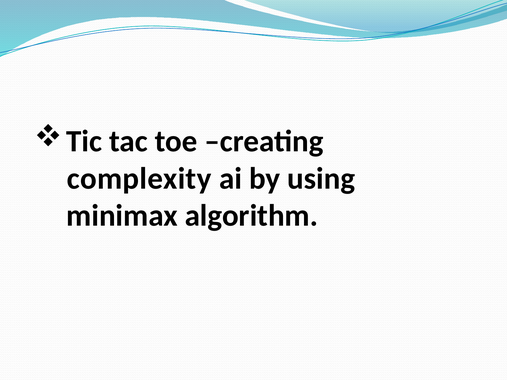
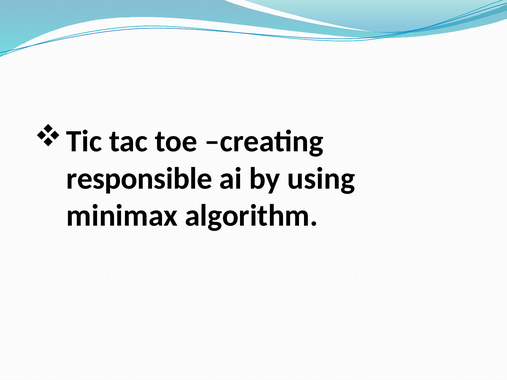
complexity: complexity -> responsible (139, 179)
